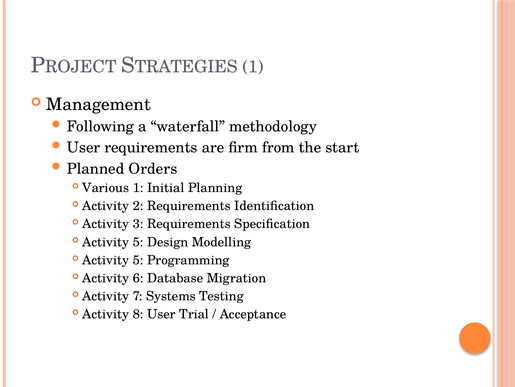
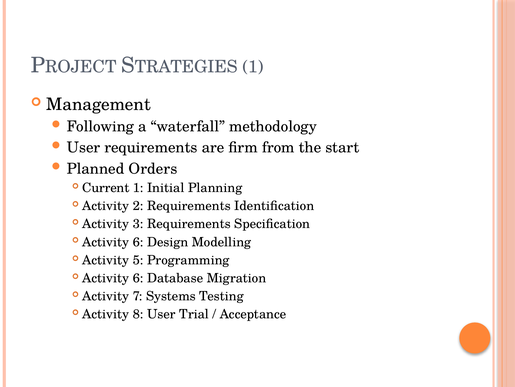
Various: Various -> Current (106, 188)
5: 5 -> 6 (138, 242)
